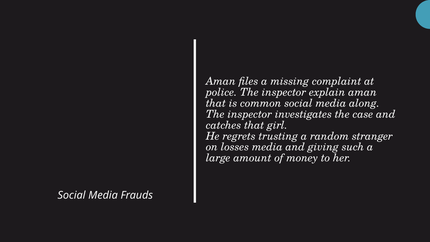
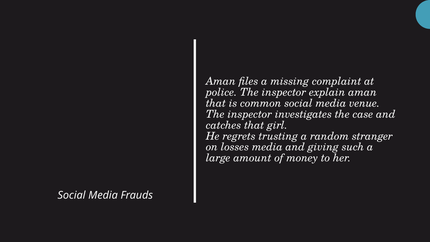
along: along -> venue (365, 103)
